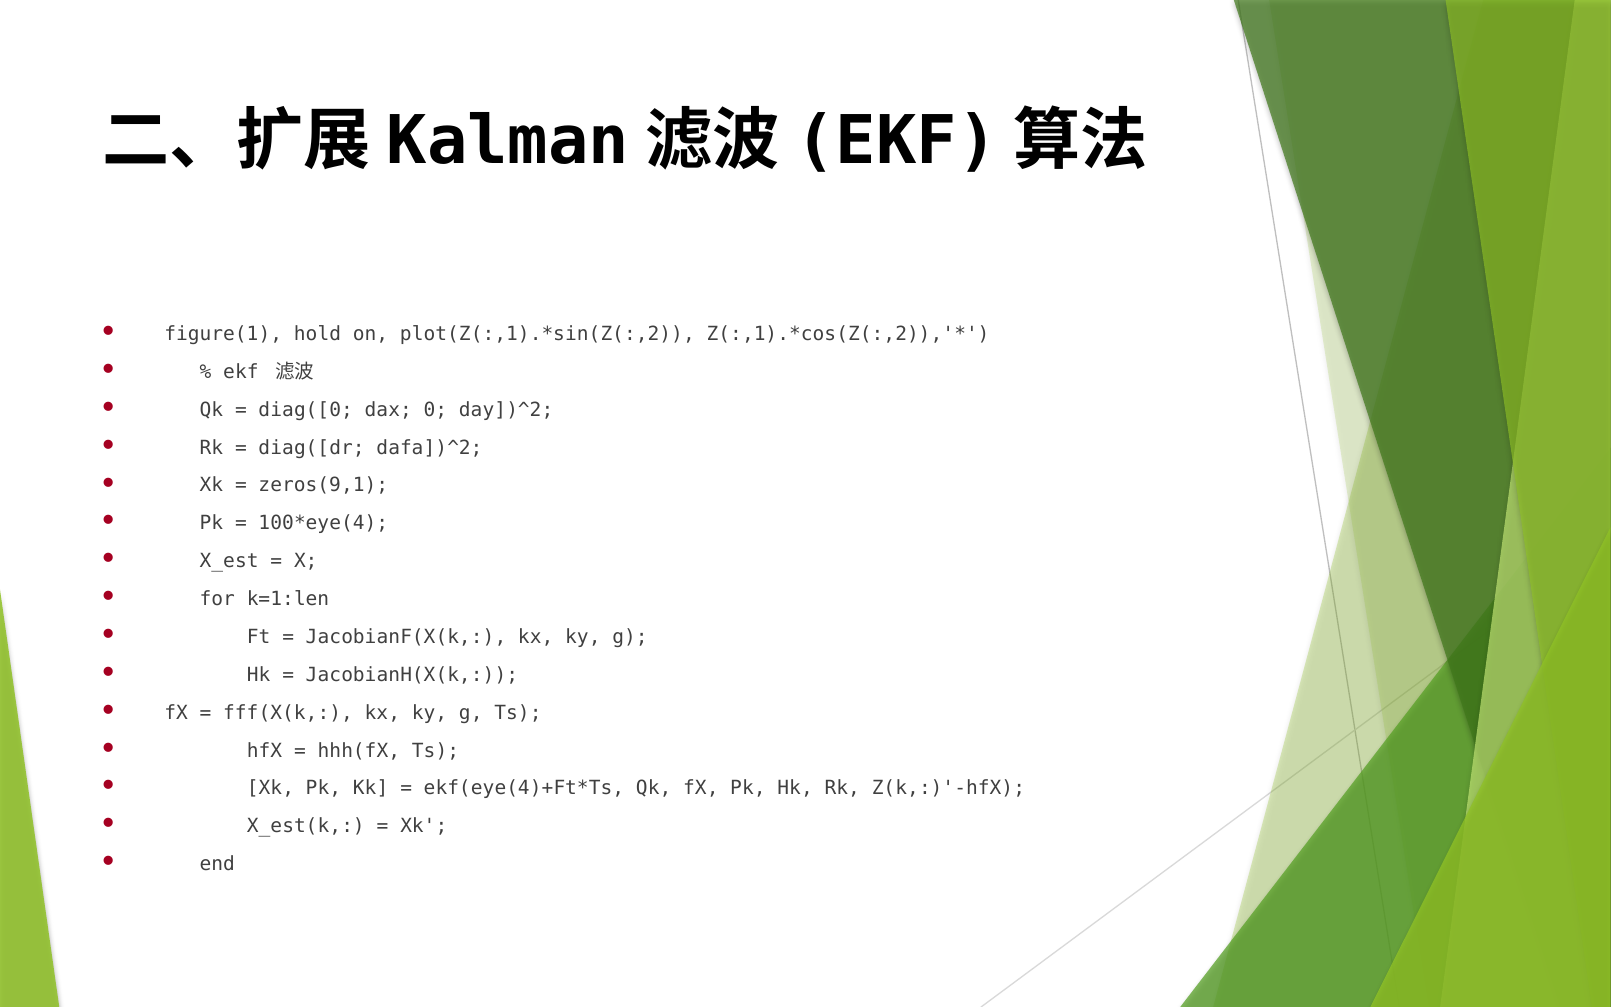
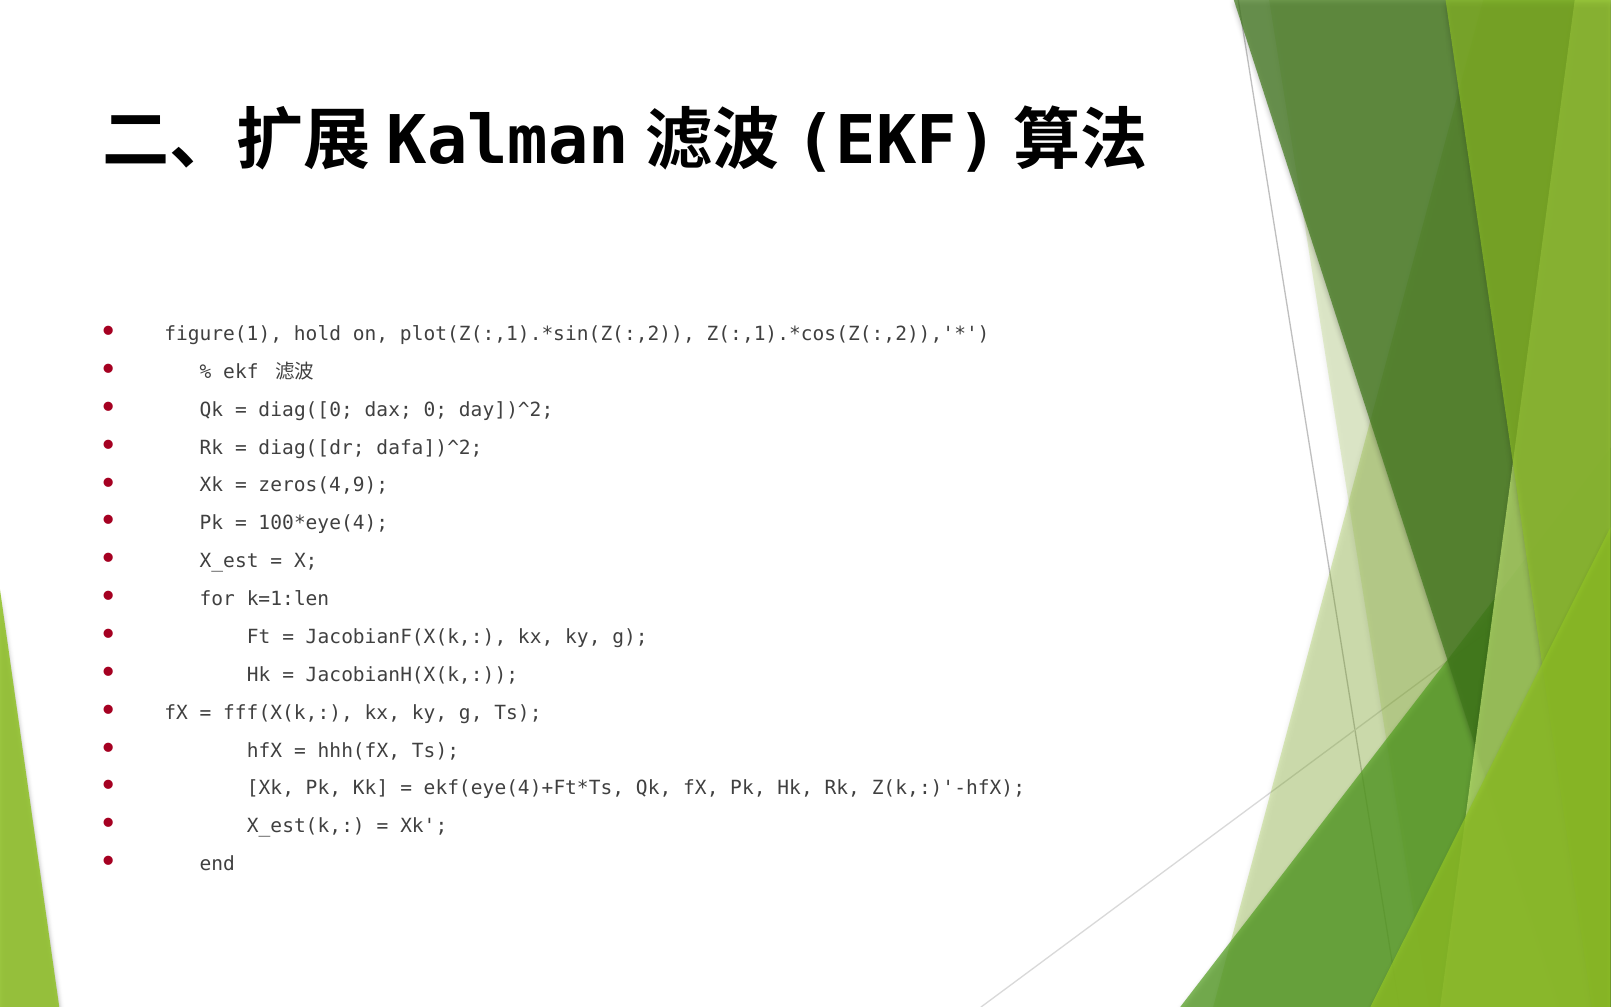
zeros(9,1: zeros(9,1 -> zeros(4,9 (323, 485)
